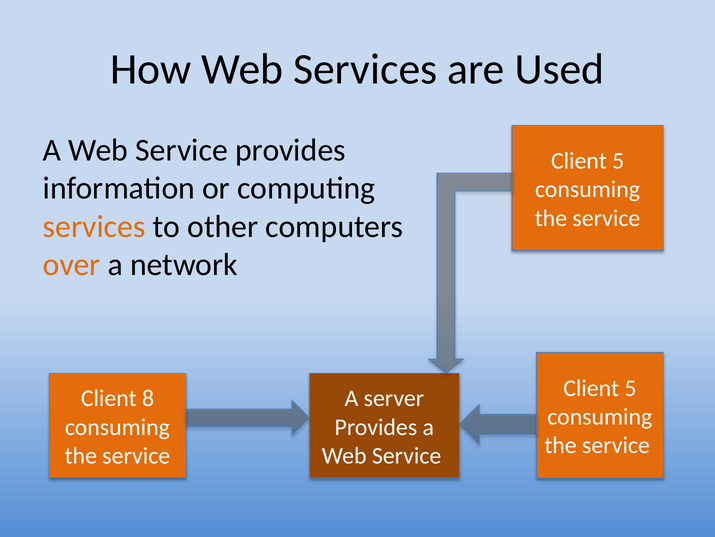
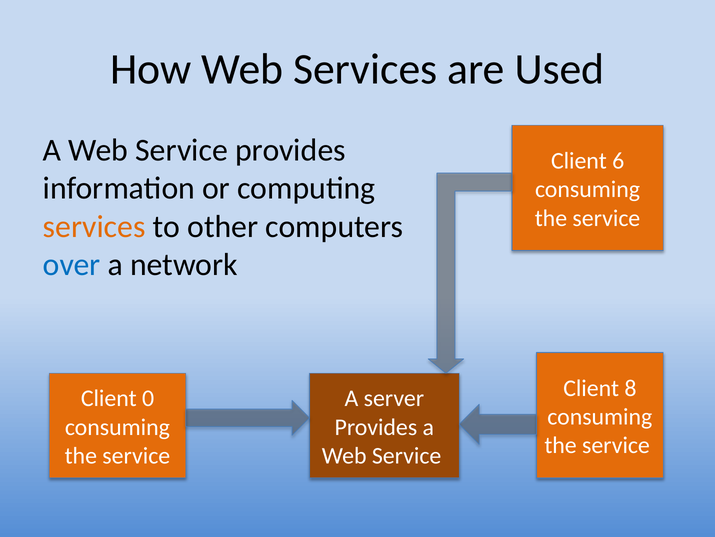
5: 5 -> 6 (618, 161)
over colour: orange -> blue (72, 265)
5: 5 -> 8 (630, 388)
8: 8 -> 0 (148, 398)
